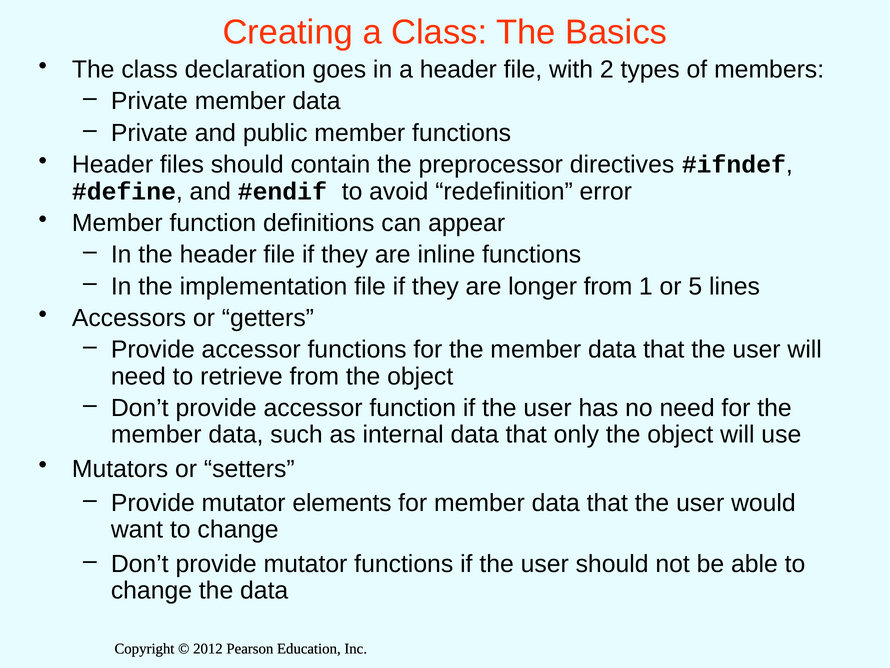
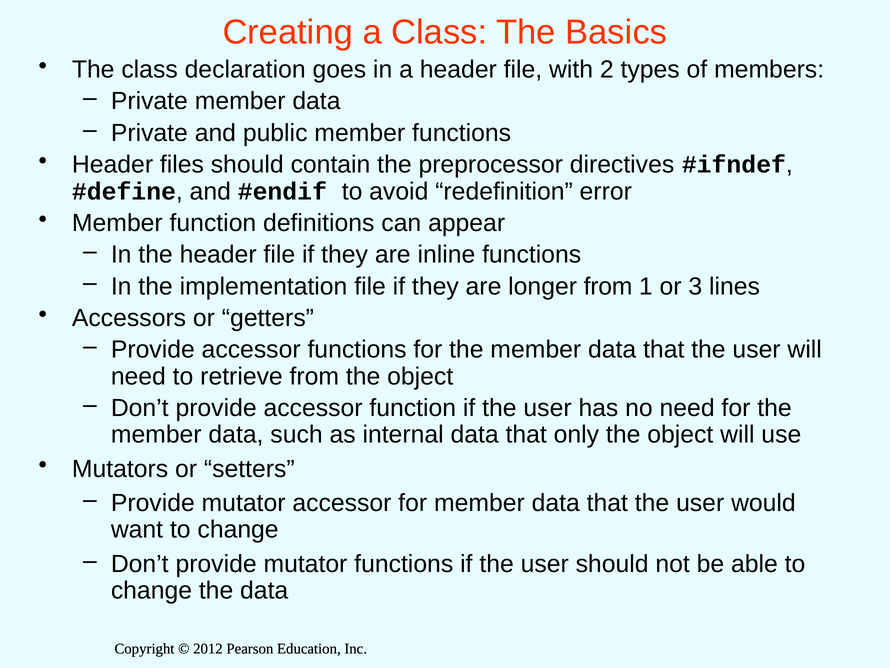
5: 5 -> 3 (695, 286)
mutator elements: elements -> accessor (342, 503)
